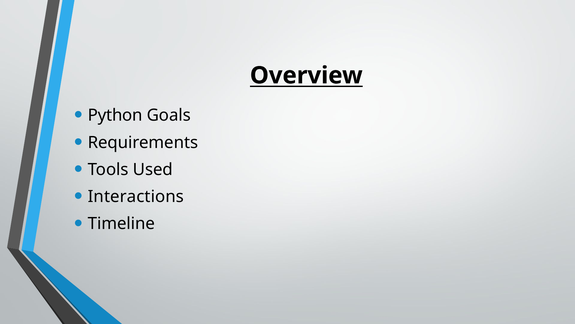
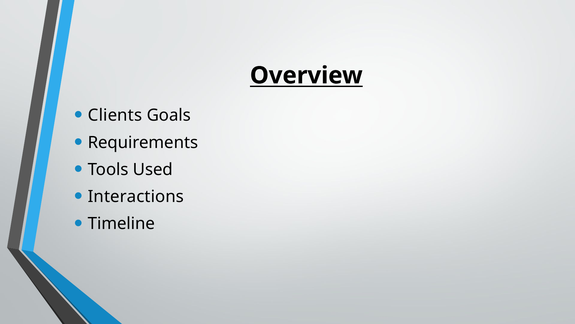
Python: Python -> Clients (115, 115)
